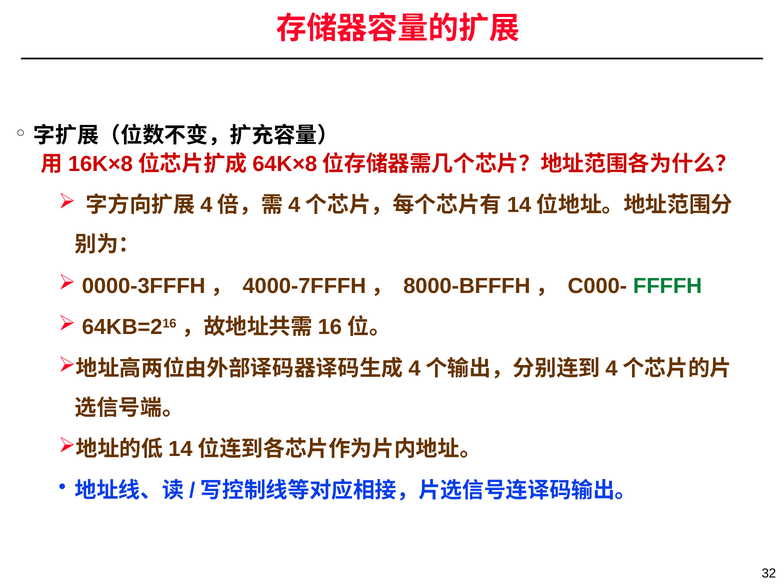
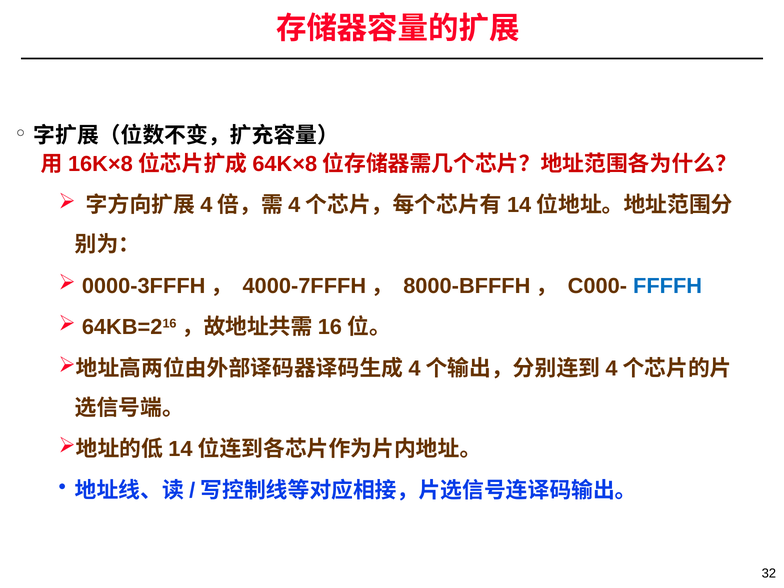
FFFFH colour: green -> blue (668, 286)
